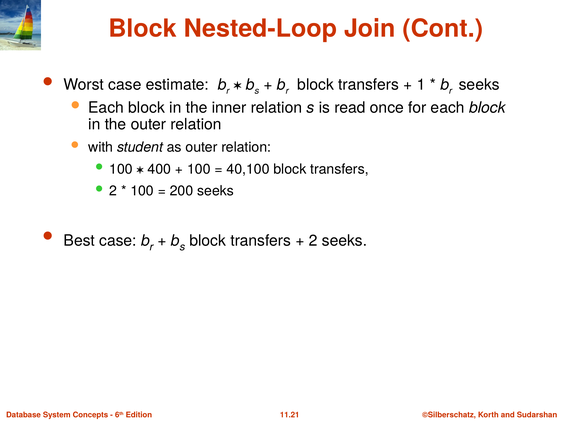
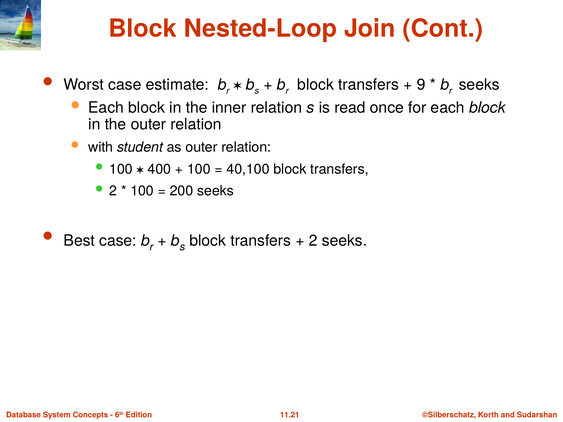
1: 1 -> 9 (421, 85)
